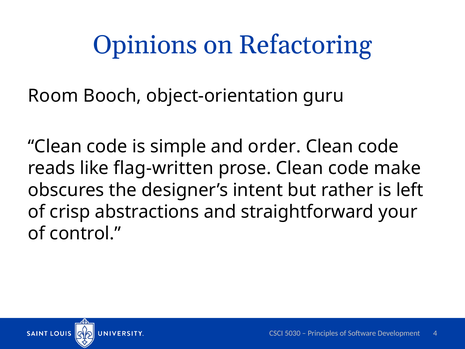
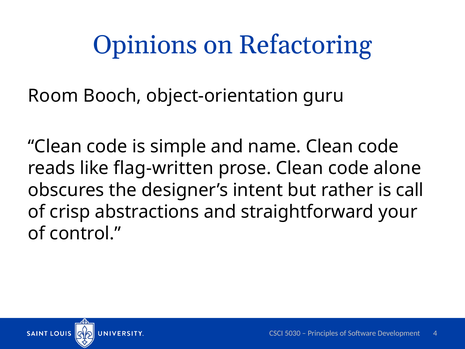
order: order -> name (275, 146)
make: make -> alone (397, 168)
left: left -> call (410, 190)
